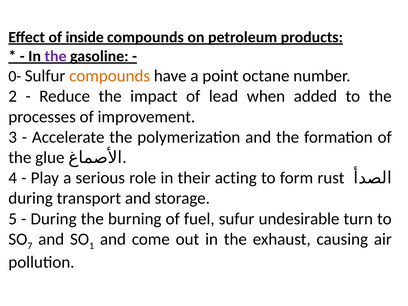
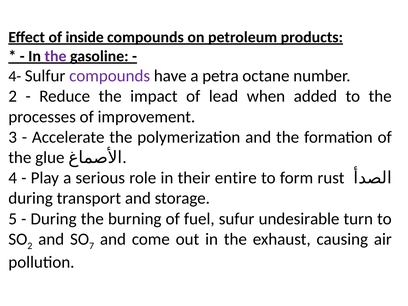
0-: 0- -> 4- (15, 76)
compounds colour: orange -> purple (110, 76)
point: point -> petra (221, 76)
acting: acting -> entire (236, 178)
7: 7 -> 2 (30, 246)
1: 1 -> 7 (92, 246)
